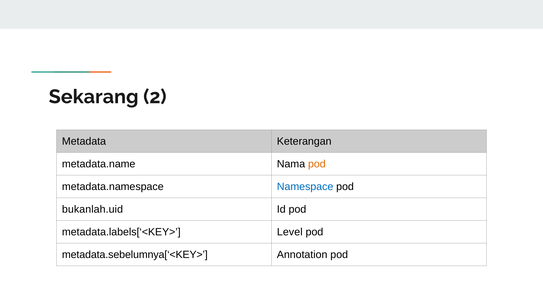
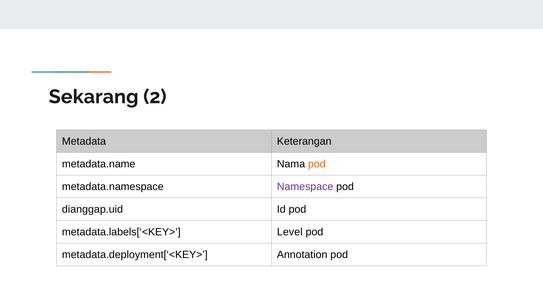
Namespace colour: blue -> purple (305, 187)
bukanlah.uid: bukanlah.uid -> dianggap.uid (92, 210)
metadata.sebelumnya[‘<KEY>: metadata.sebelumnya[‘<KEY> -> metadata.deployment[‘<KEY> (135, 255)
